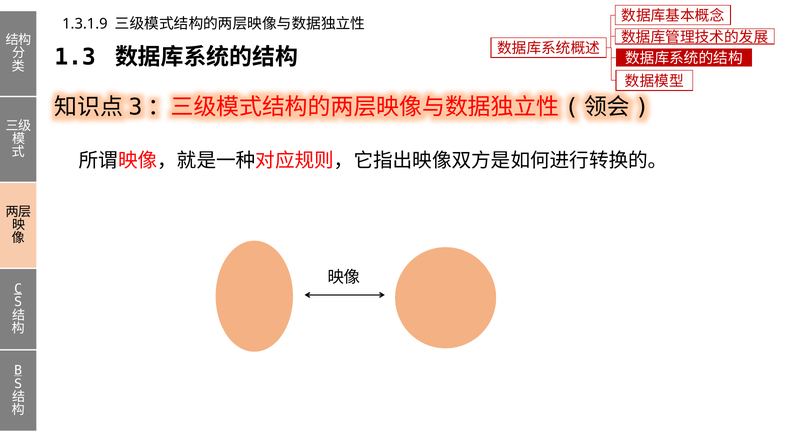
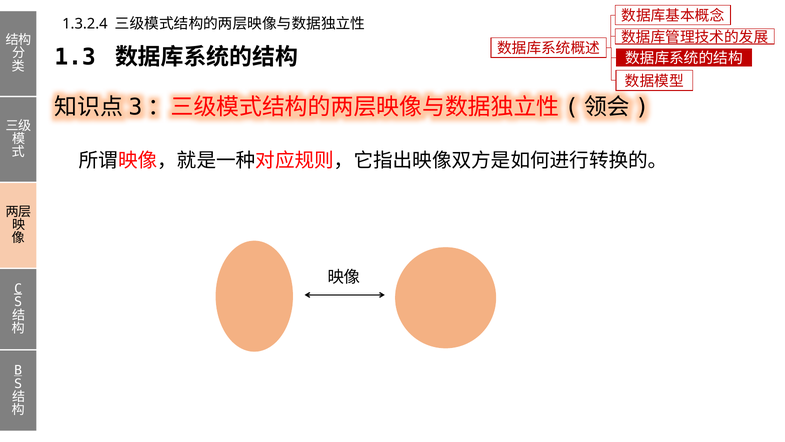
1.3.1.9: 1.3.1.9 -> 1.3.2.4 (85, 24)
